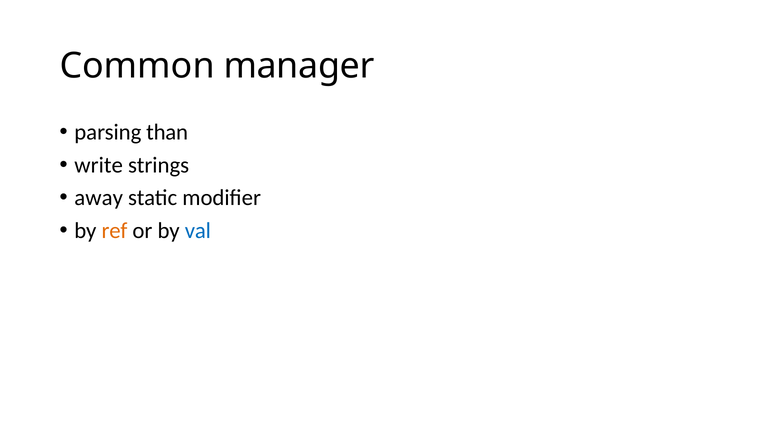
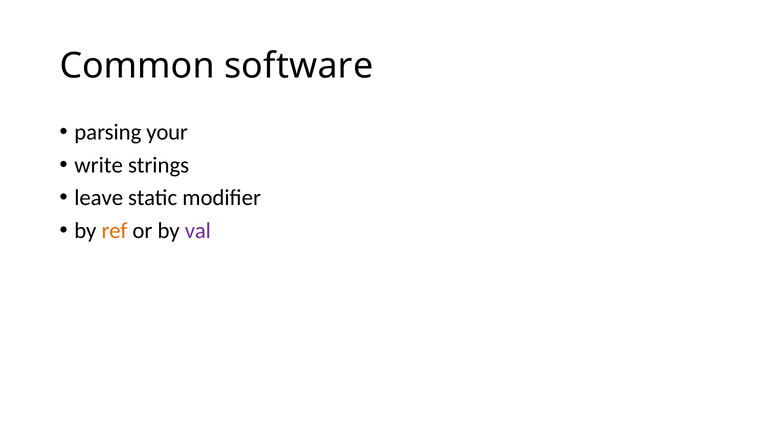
manager: manager -> software (299, 66)
than: than -> your (167, 132)
away: away -> leave (99, 198)
val colour: blue -> purple (198, 231)
